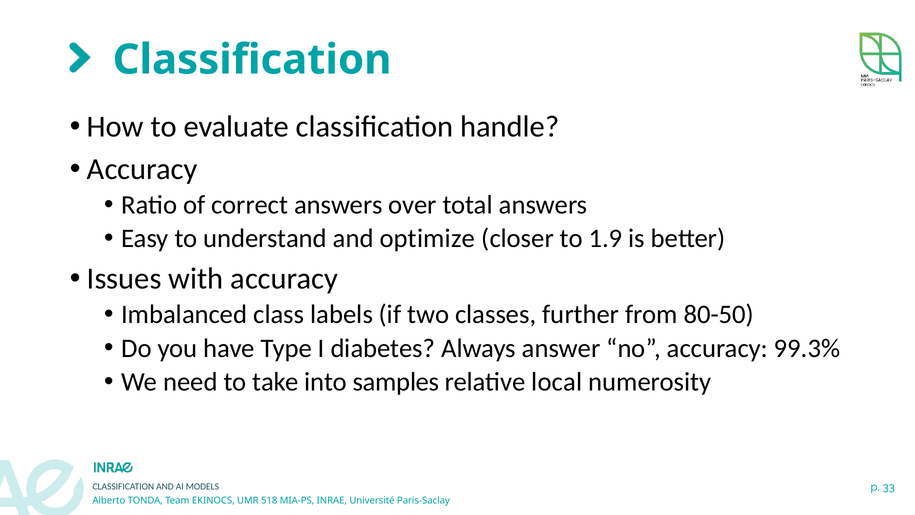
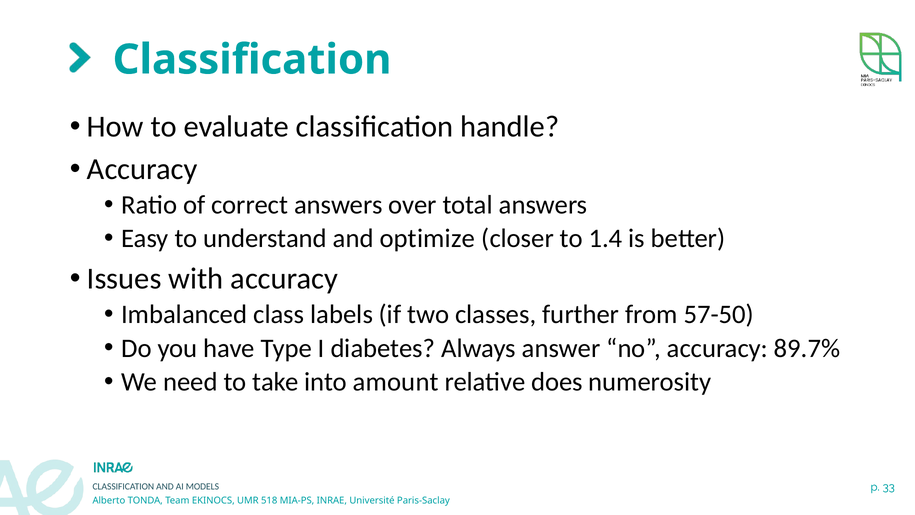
1.9: 1.9 -> 1.4 (605, 238)
80-50: 80-50 -> 57-50 (719, 314)
99.3%: 99.3% -> 89.7% (807, 348)
samples: samples -> amount (396, 382)
local: local -> does (557, 382)
